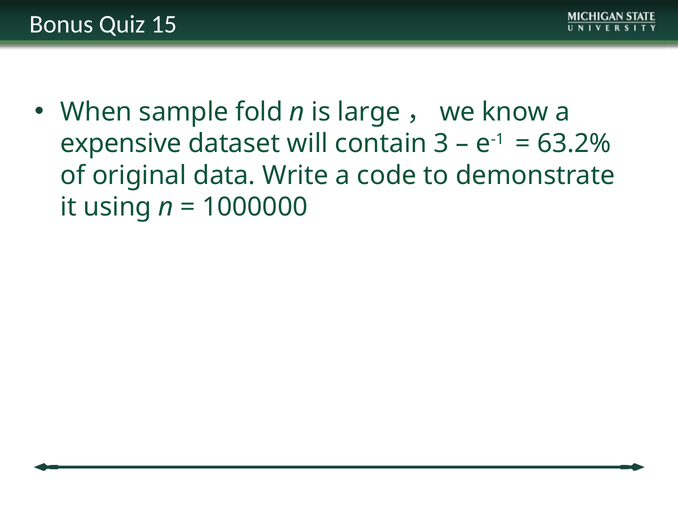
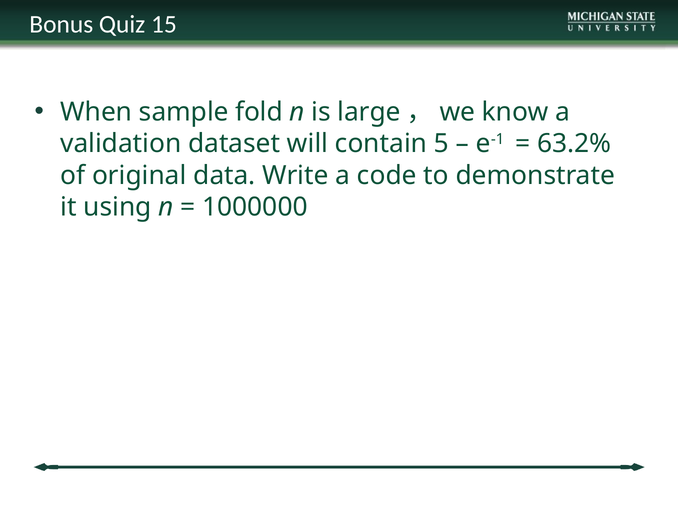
expensive: expensive -> validation (121, 144)
3: 3 -> 5 (441, 144)
